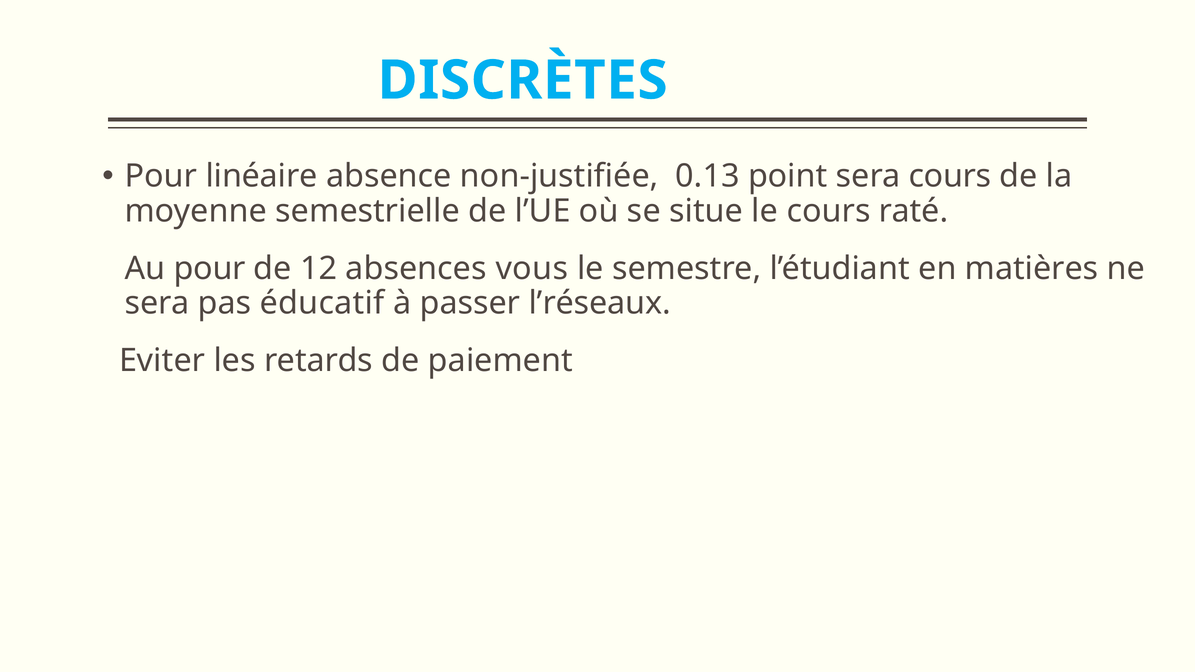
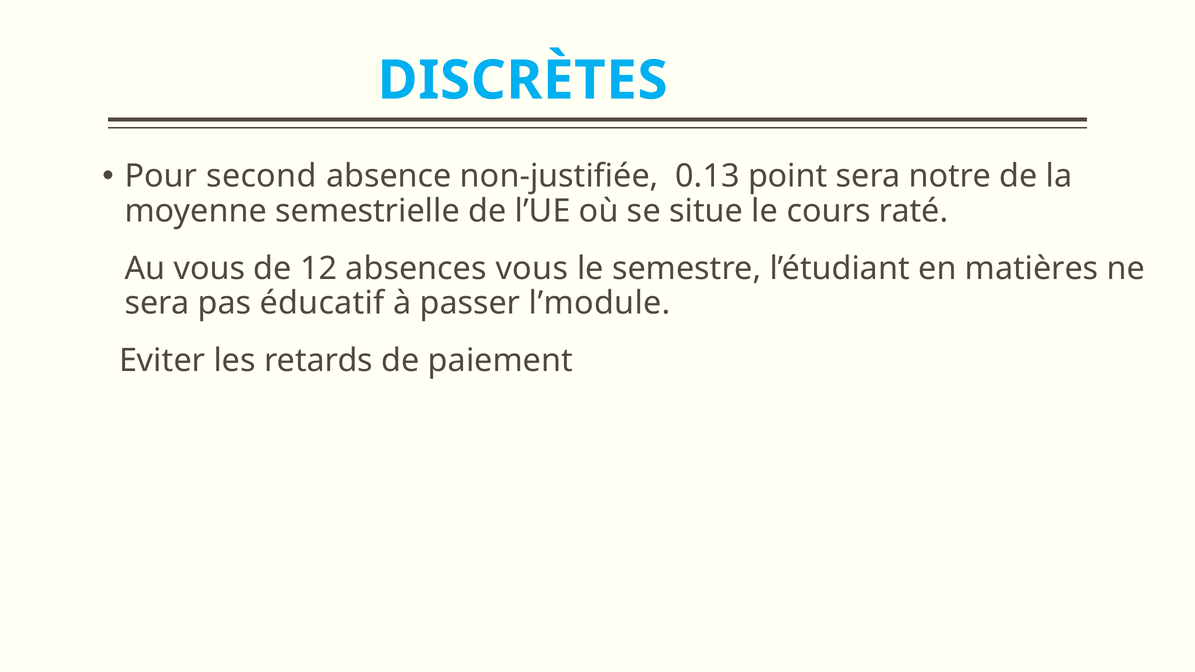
linéaire: linéaire -> second (261, 176)
sera cours: cours -> notre (950, 176)
Au pour: pour -> vous (210, 268)
l’réseaux: l’réseaux -> l’module (600, 303)
